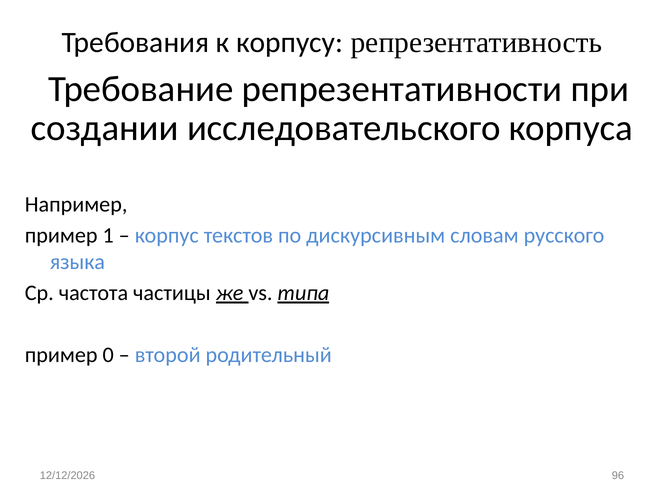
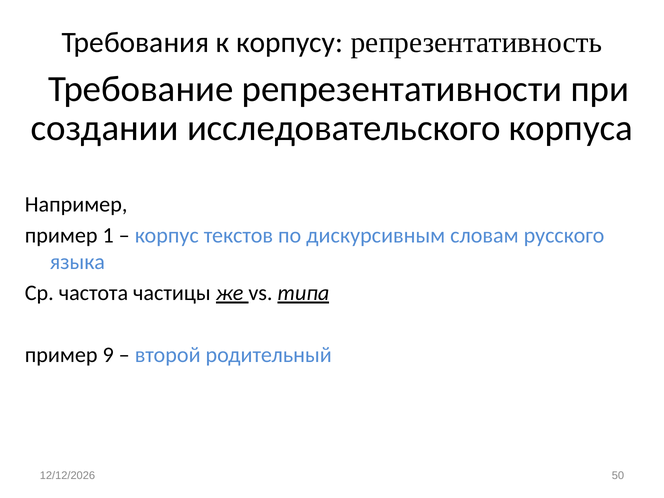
0: 0 -> 9 (108, 355)
96: 96 -> 50 (618, 476)
